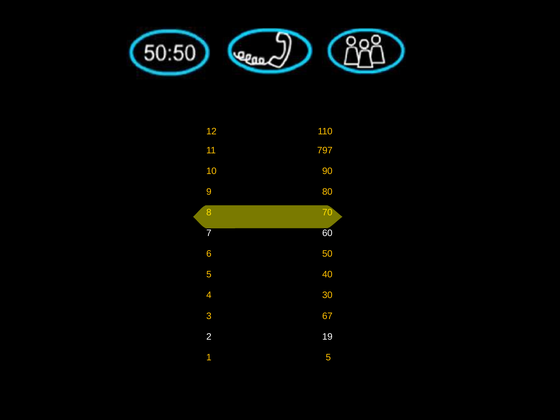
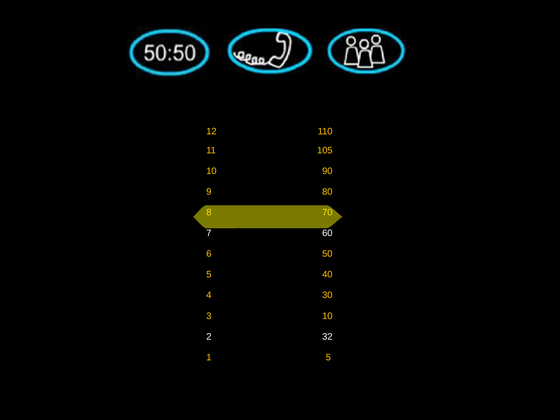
797: 797 -> 105 (325, 150)
3 67: 67 -> 10 (327, 316)
19: 19 -> 32 (327, 337)
